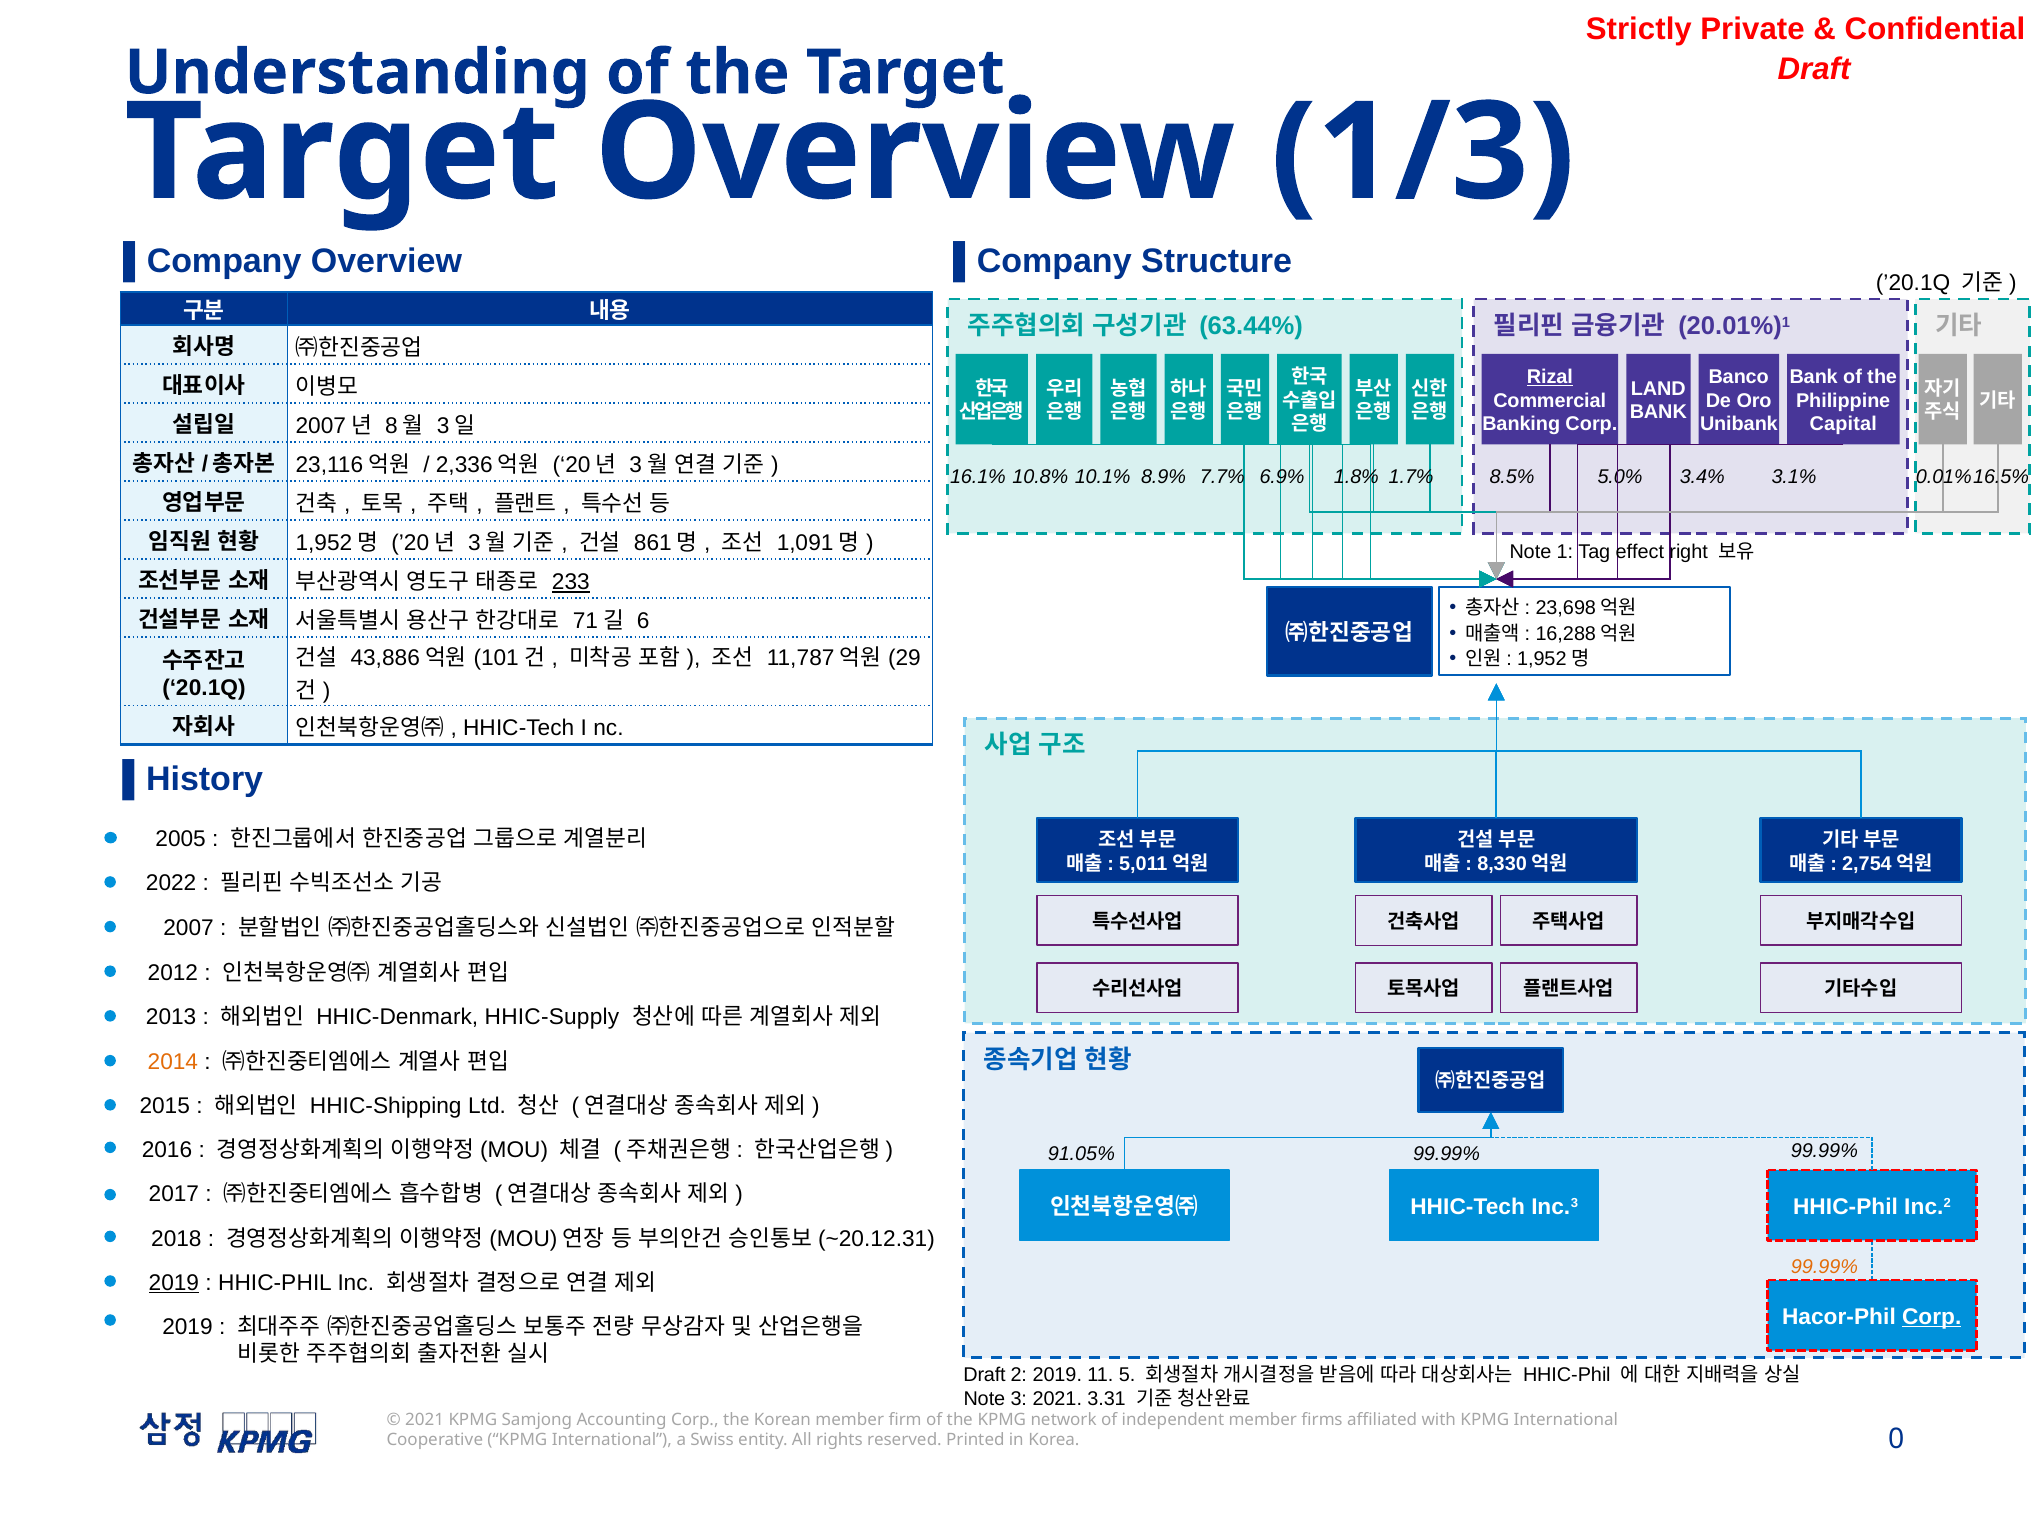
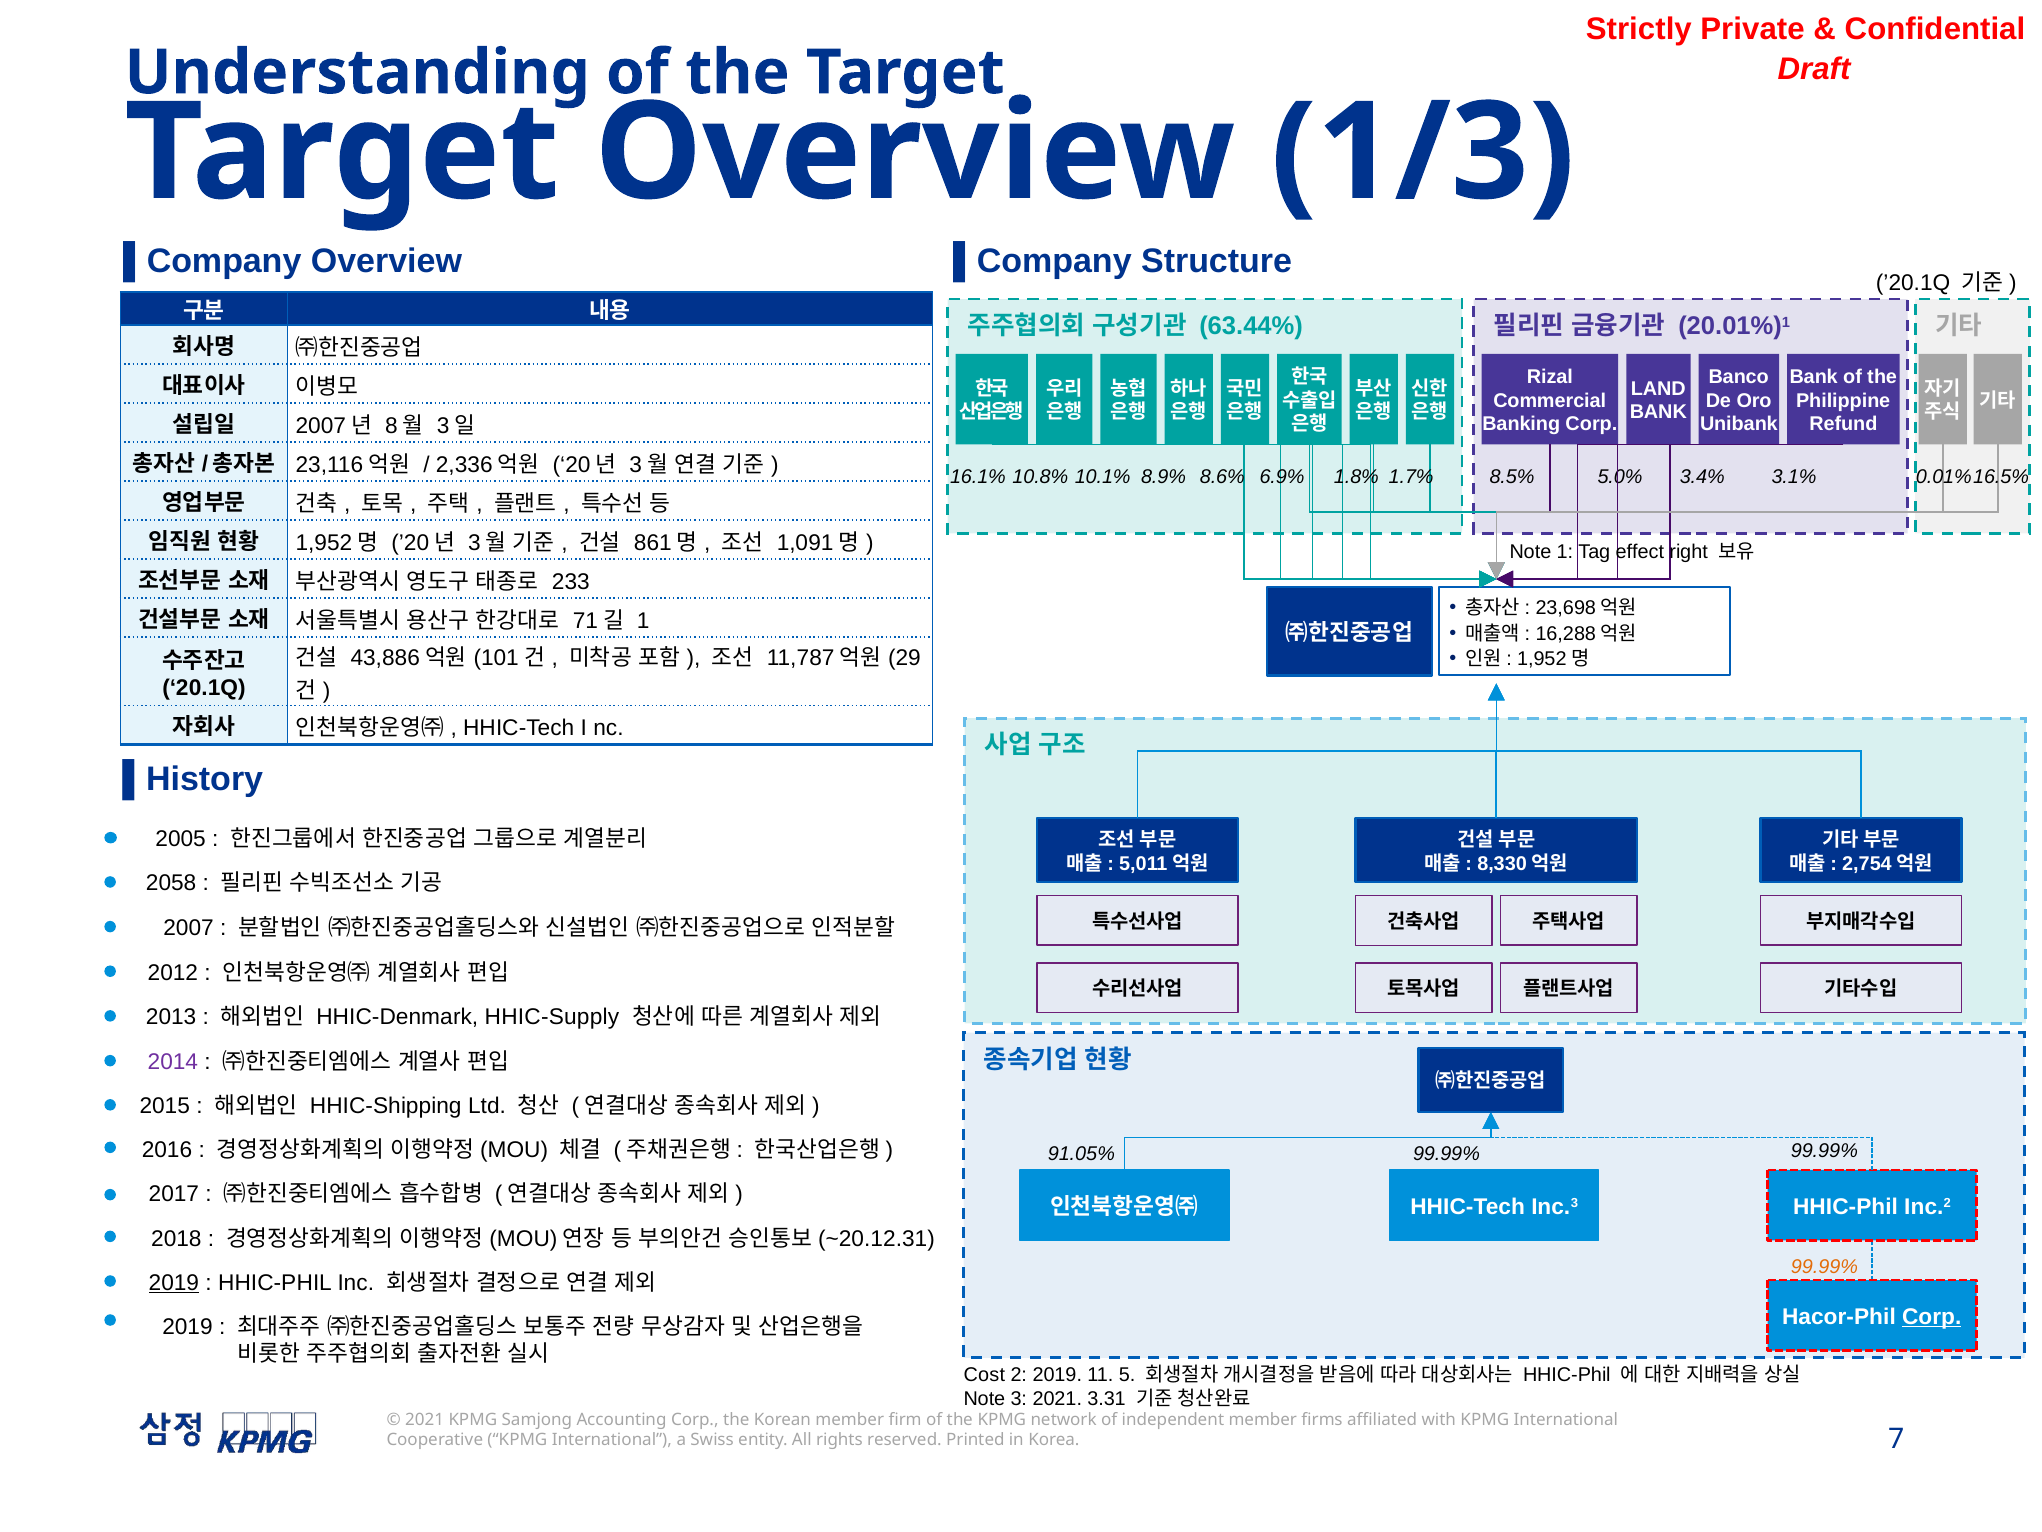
Rizal underline: present -> none (1550, 377)
Capital: Capital -> Refund (1843, 424)
7.7%: 7.7% -> 8.6% (1222, 477)
233 underline: present -> none (571, 582)
6: 6 -> 1 (643, 621)
2022: 2022 -> 2058 (171, 883)
2014 colour: orange -> purple (173, 1061)
Draft: Draft -> Cost (984, 1374)
0: 0 -> 7 (1896, 1439)
